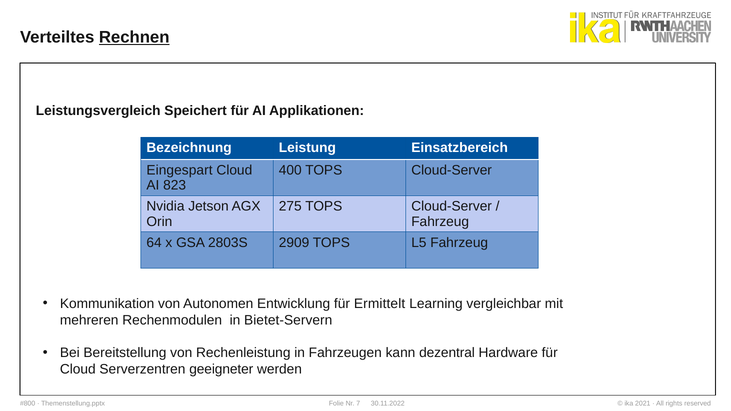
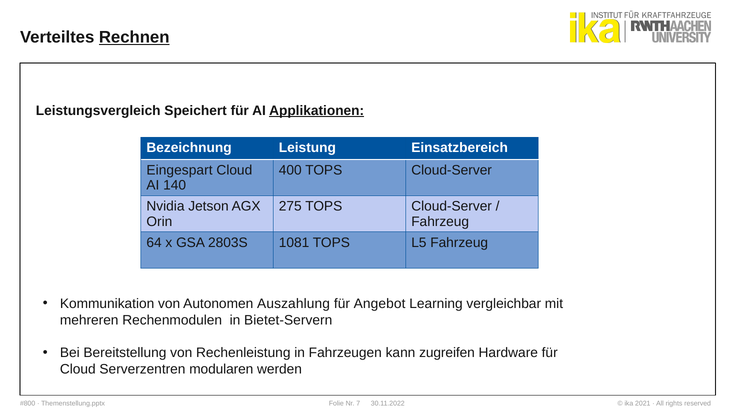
Applikationen underline: none -> present (317, 111)
823: 823 -> 140 (175, 186)
2909: 2909 -> 1081 (294, 243)
Entwicklung: Entwicklung -> Auszahlung (294, 304)
Ermittelt: Ermittelt -> Angebot (380, 304)
dezentral: dezentral -> zugreifen (447, 353)
geeigneter: geeigneter -> modularen (221, 369)
